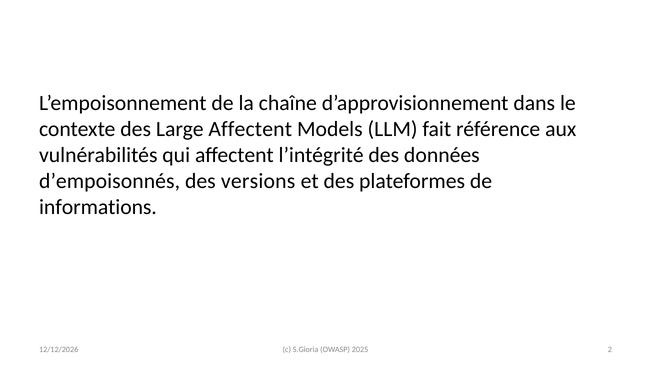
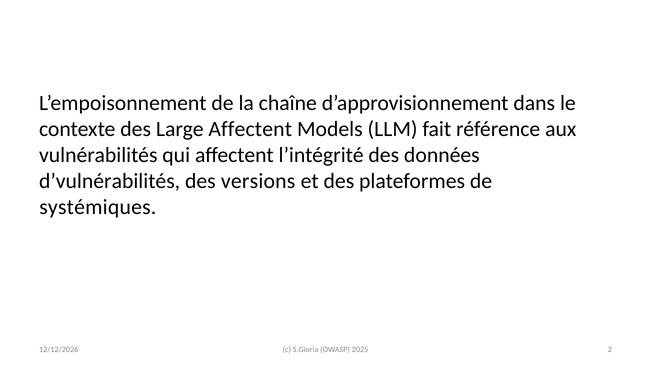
d’empoisonnés: d’empoisonnés -> d’vulnérabilités (110, 181)
informations: informations -> systémiques (98, 207)
